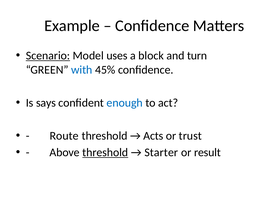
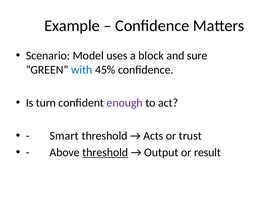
Scenario underline: present -> none (48, 56)
turn: turn -> sure (197, 56)
says: says -> turn (46, 103)
enough colour: blue -> purple (125, 103)
Route: Route -> Smart (64, 136)
Starter: Starter -> Output (161, 152)
